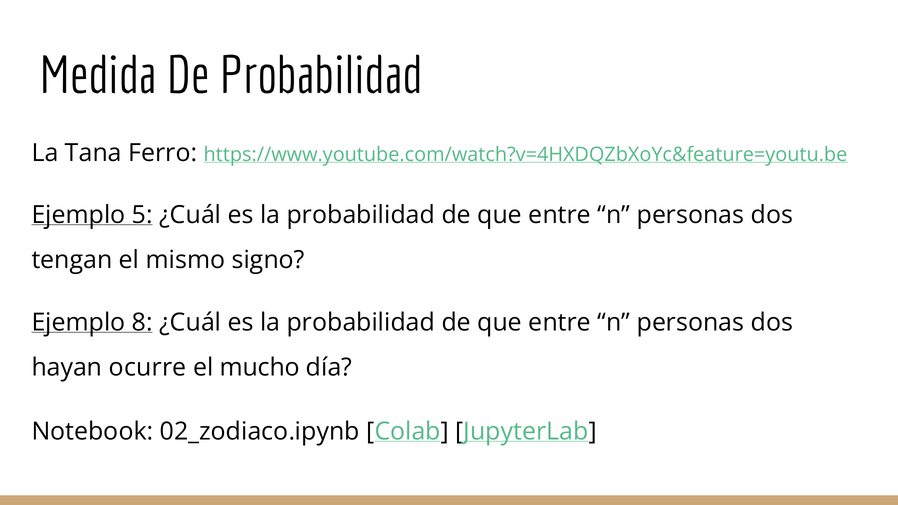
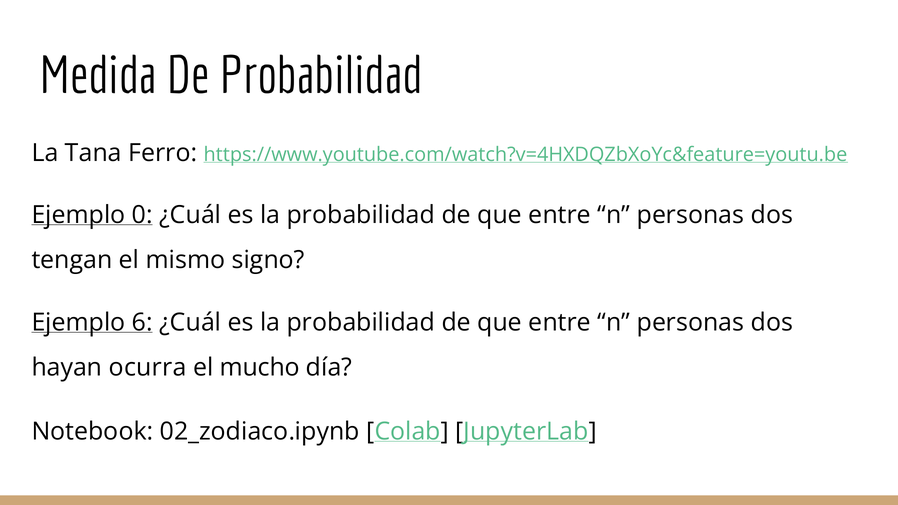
5: 5 -> 0 (142, 215)
8: 8 -> 6 (142, 323)
ocurre: ocurre -> ocurra (148, 367)
